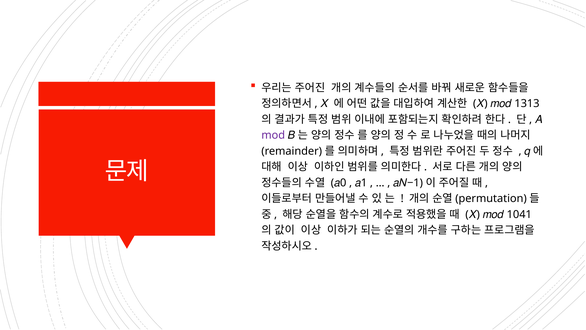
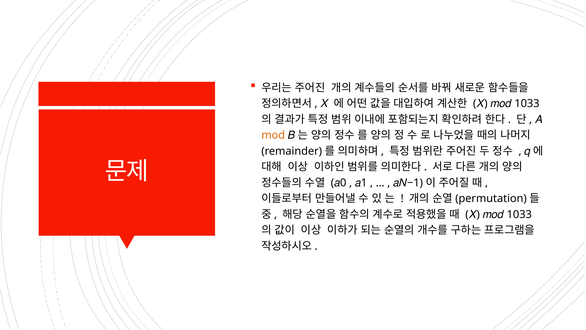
1313: 1313 -> 1033 (527, 104)
mod colour: purple -> orange (273, 135)
1041: 1041 -> 1033 (519, 214)
